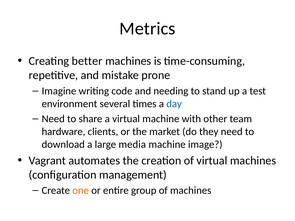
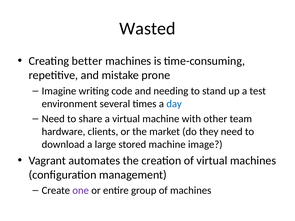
Metrics: Metrics -> Wasted (147, 29)
media: media -> stored (132, 144)
one colour: orange -> purple (81, 191)
